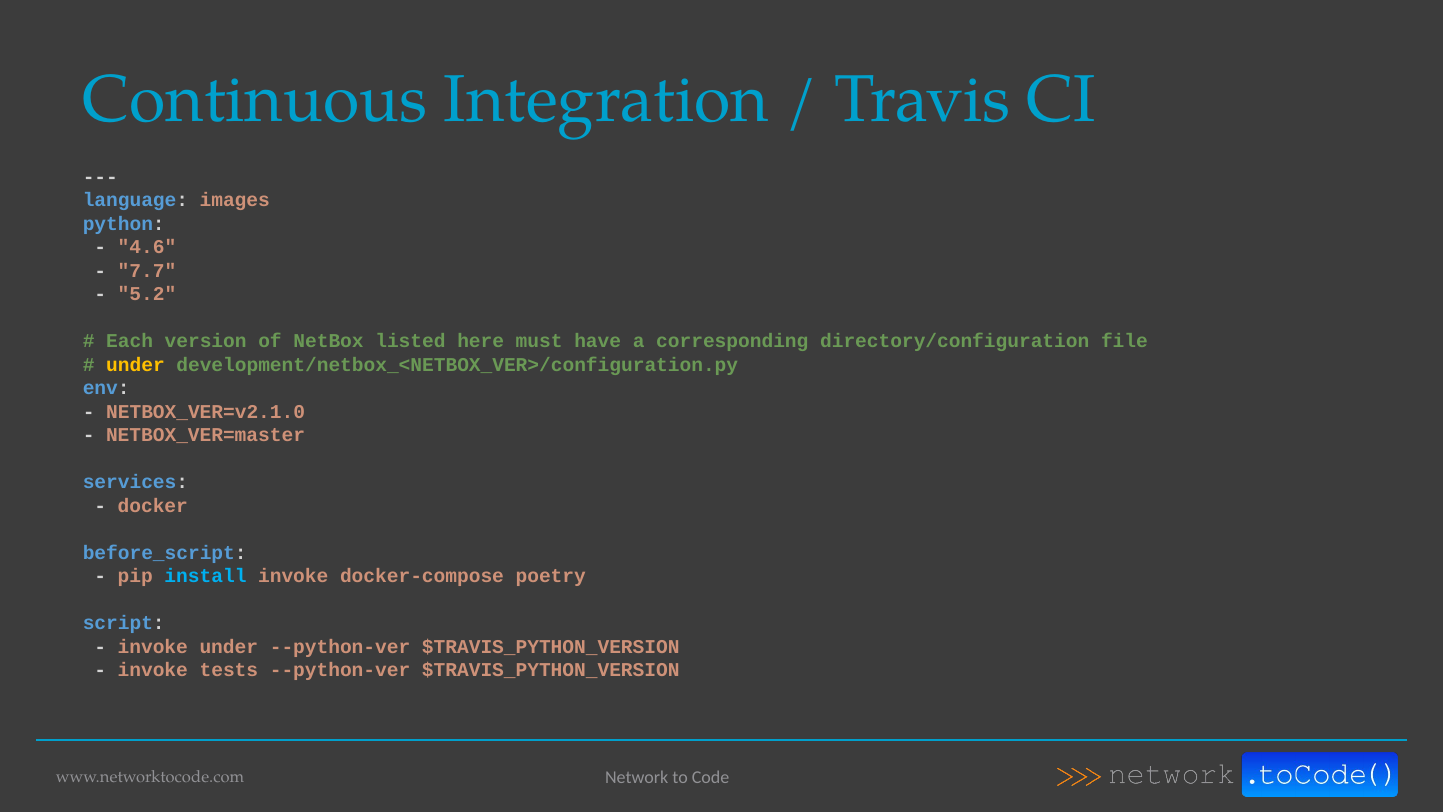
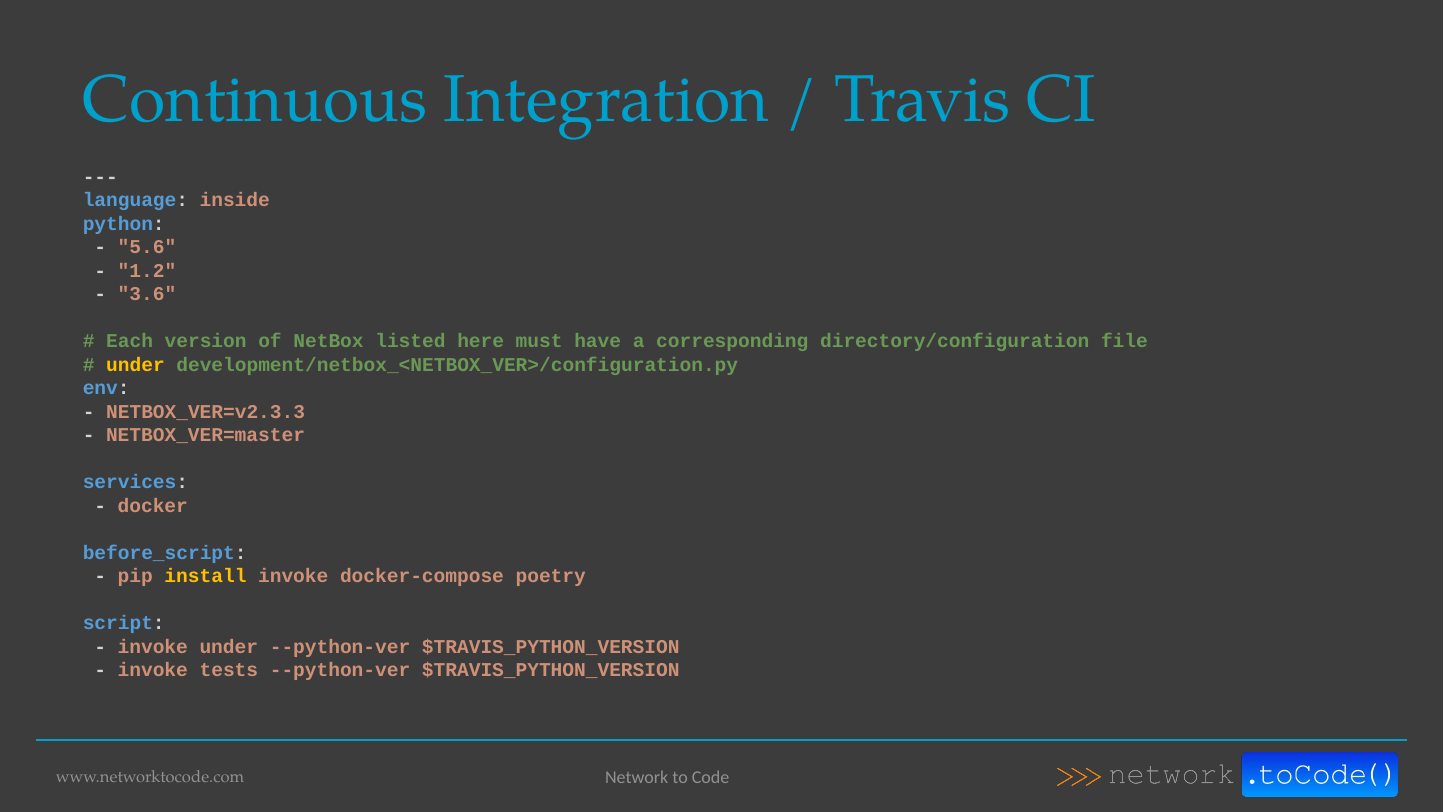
images: images -> inside (235, 200)
4.6: 4.6 -> 5.6 (147, 247)
7.7: 7.7 -> 1.2 (147, 271)
5.2: 5.2 -> 3.6 (147, 294)
NETBOX_VER=v2.1.0: NETBOX_VER=v2.1.0 -> NETBOX_VER=v2.3.3 (206, 412)
install colour: light blue -> yellow (205, 576)
